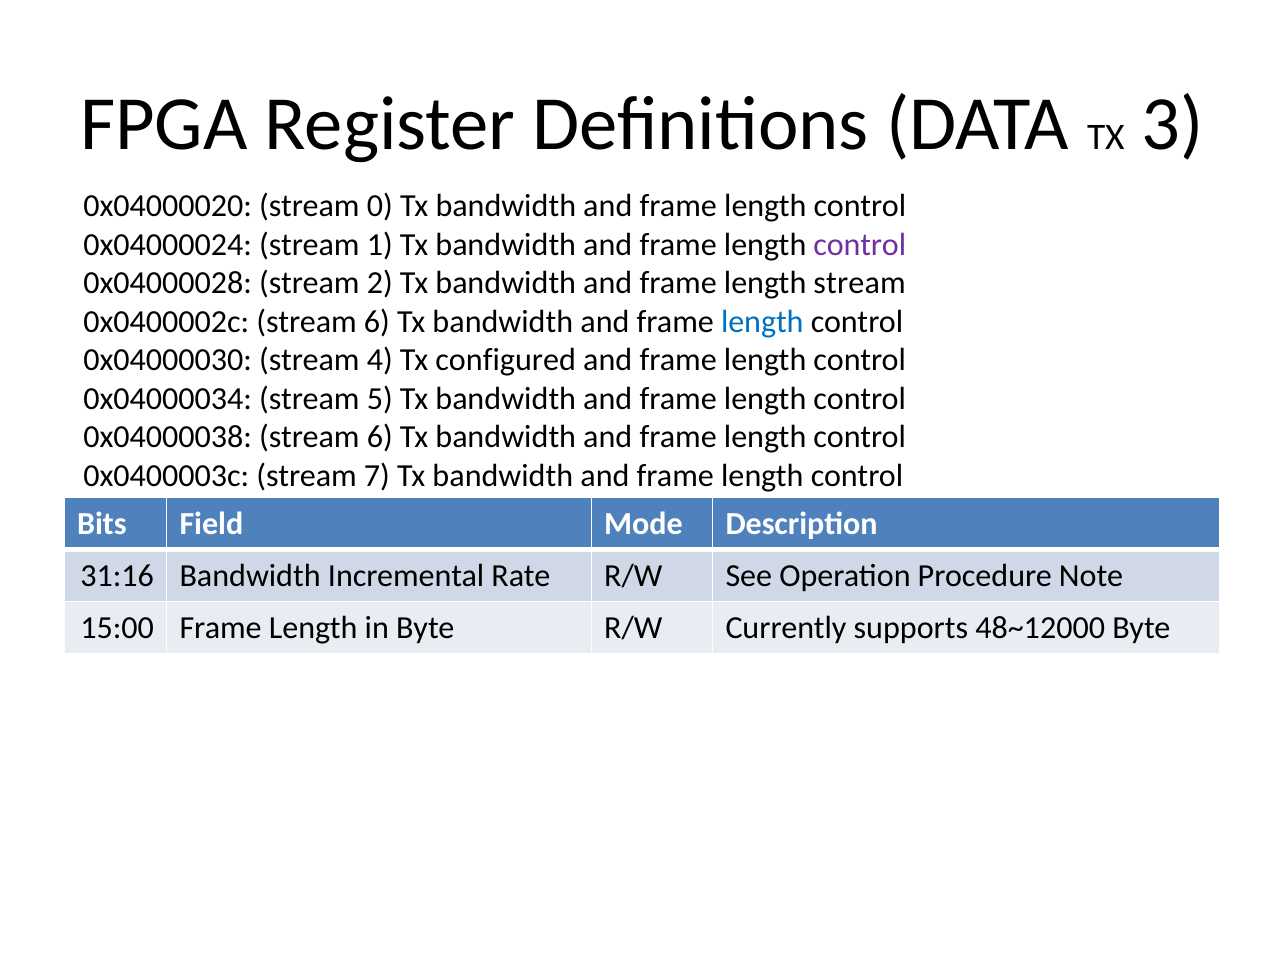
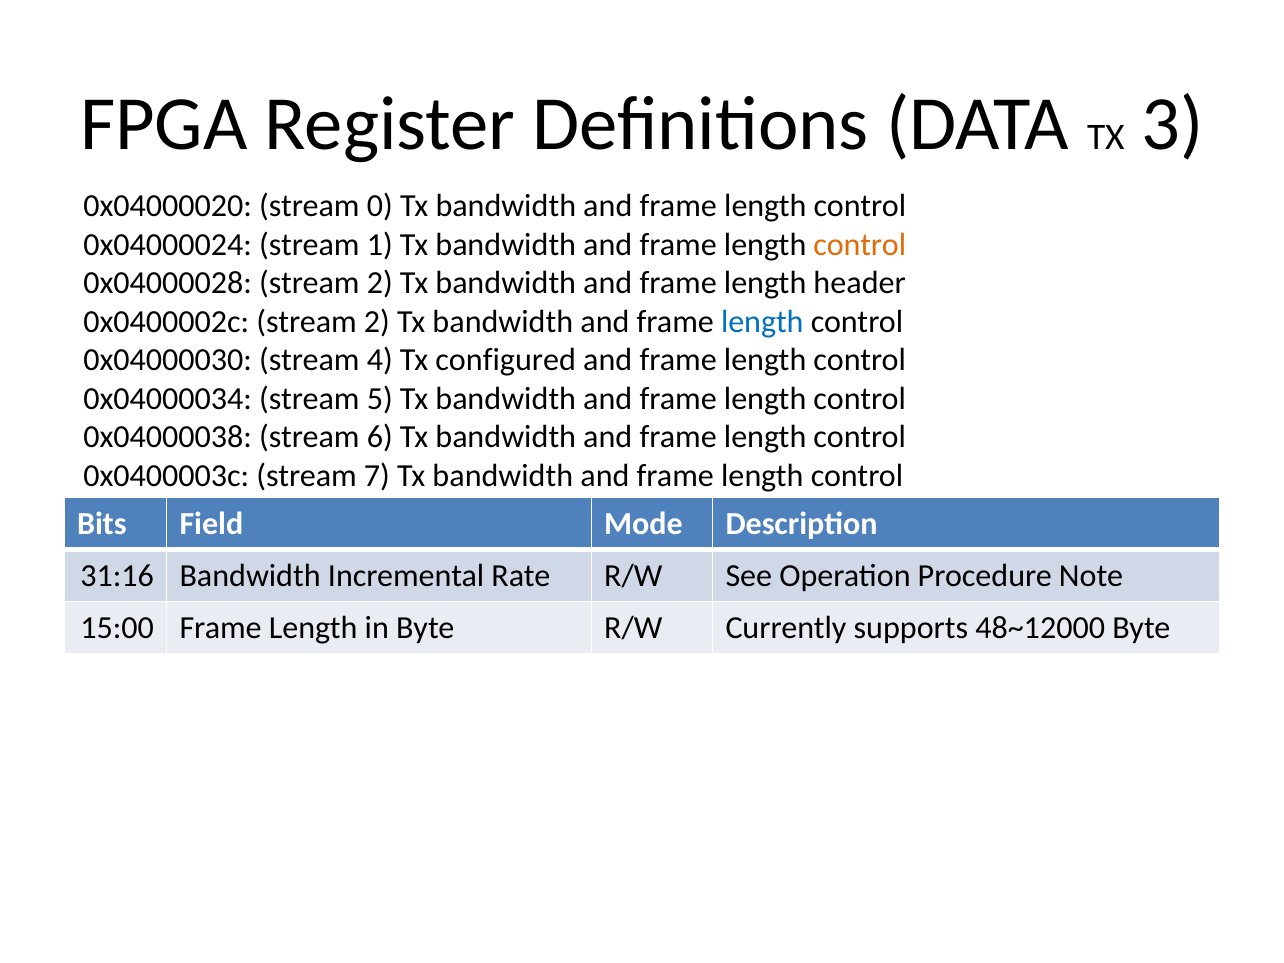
control colour: purple -> orange (860, 244)
length stream: stream -> header (860, 283)
0x0400002c stream 6: 6 -> 2 (377, 321)
